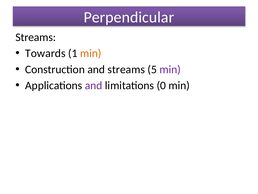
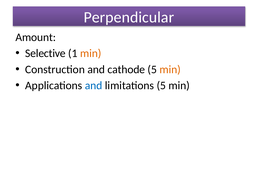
Streams: Streams -> Amount (36, 37)
Towards: Towards -> Selective (45, 53)
and streams: streams -> cathode (126, 69)
min colour: purple -> orange (170, 69)
and colour: purple -> blue (94, 85)
limitations 0: 0 -> 5 (161, 85)
